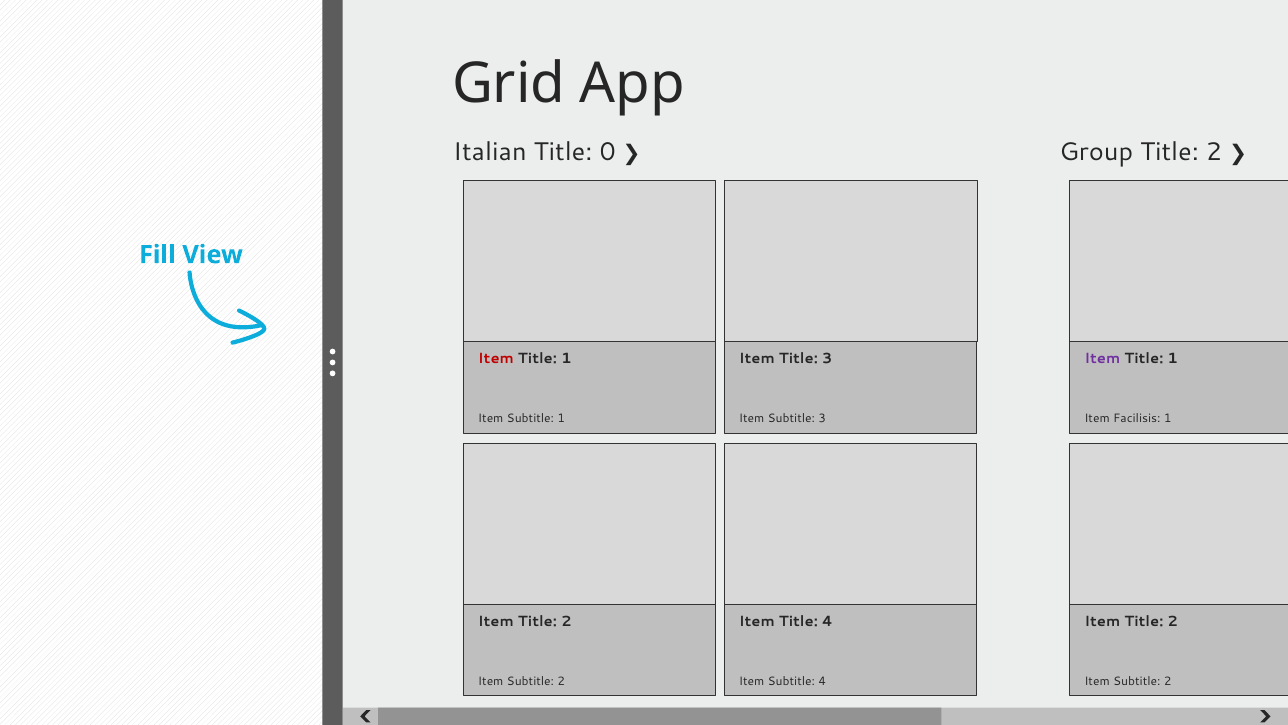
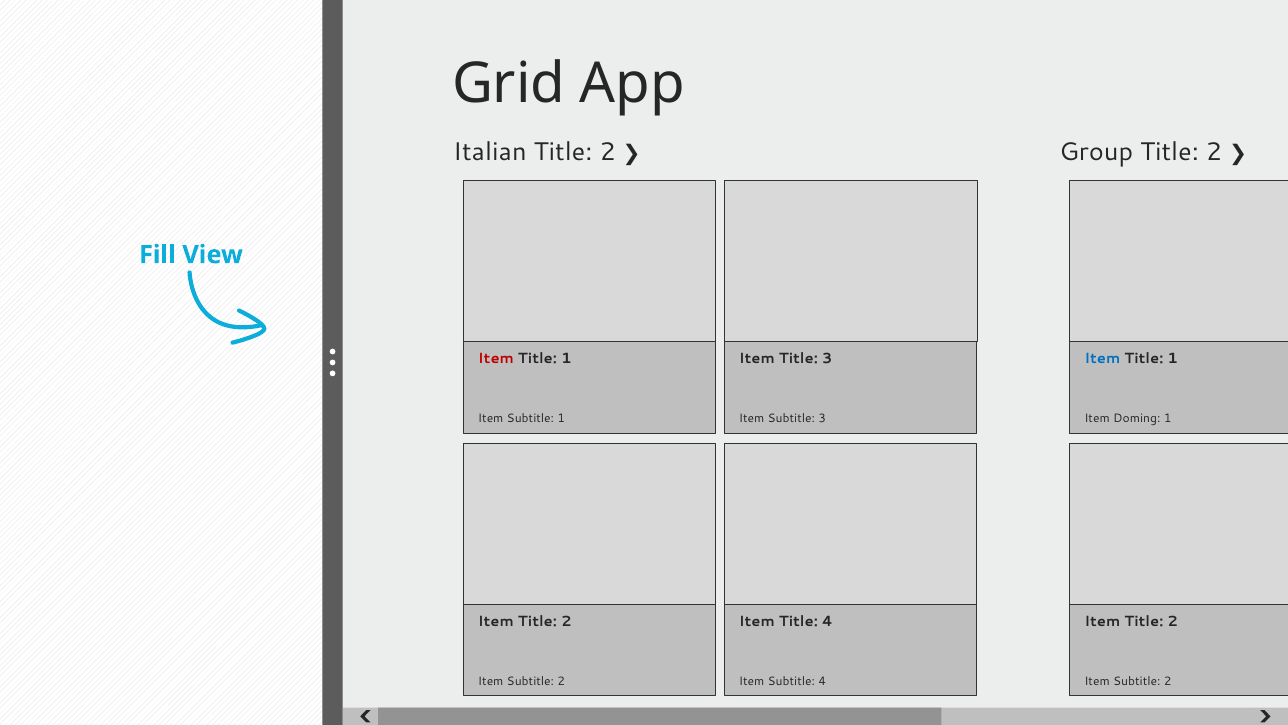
0: 0 -> 2 (608, 152)
Item colour: purple -> blue (1102, 359)
Facilisis: Facilisis -> Doming (1137, 419)
